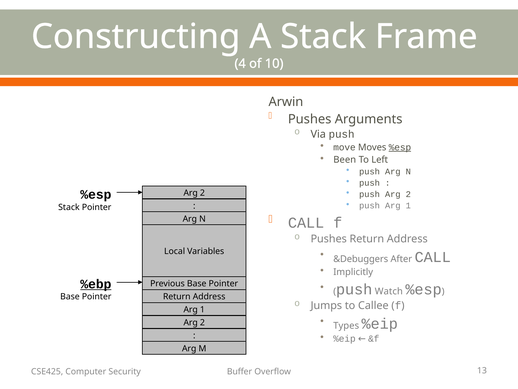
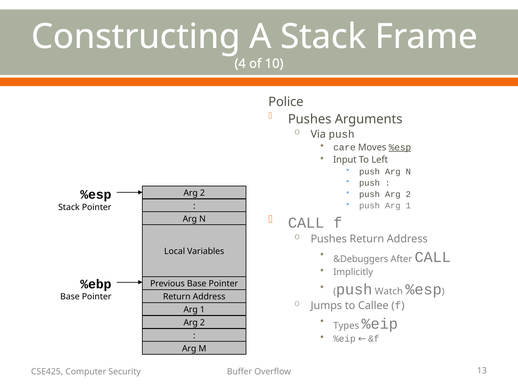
Arwin: Arwin -> Police (286, 102)
move: move -> care (344, 147)
Been: Been -> Input (345, 160)
%ebp underline: present -> none (96, 284)
